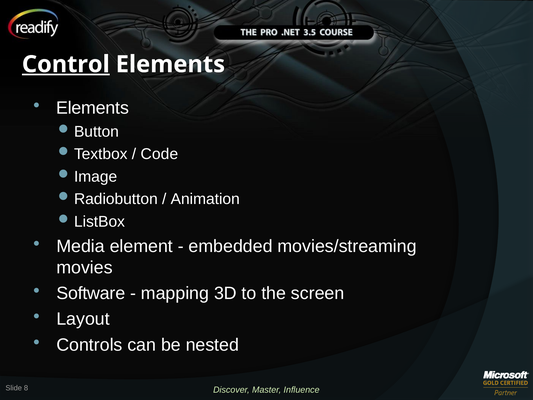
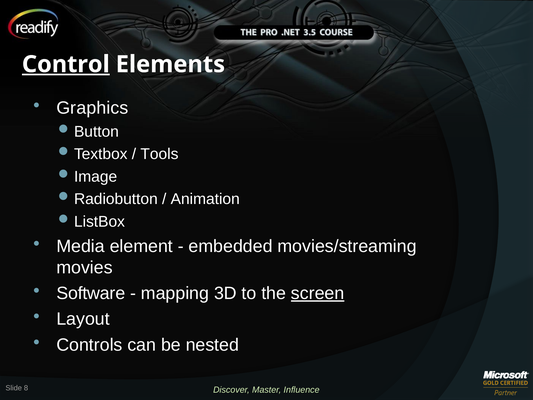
Elements: Elements -> Graphics (92, 108)
Code: Code -> Tools (159, 154)
screen underline: none -> present (318, 293)
